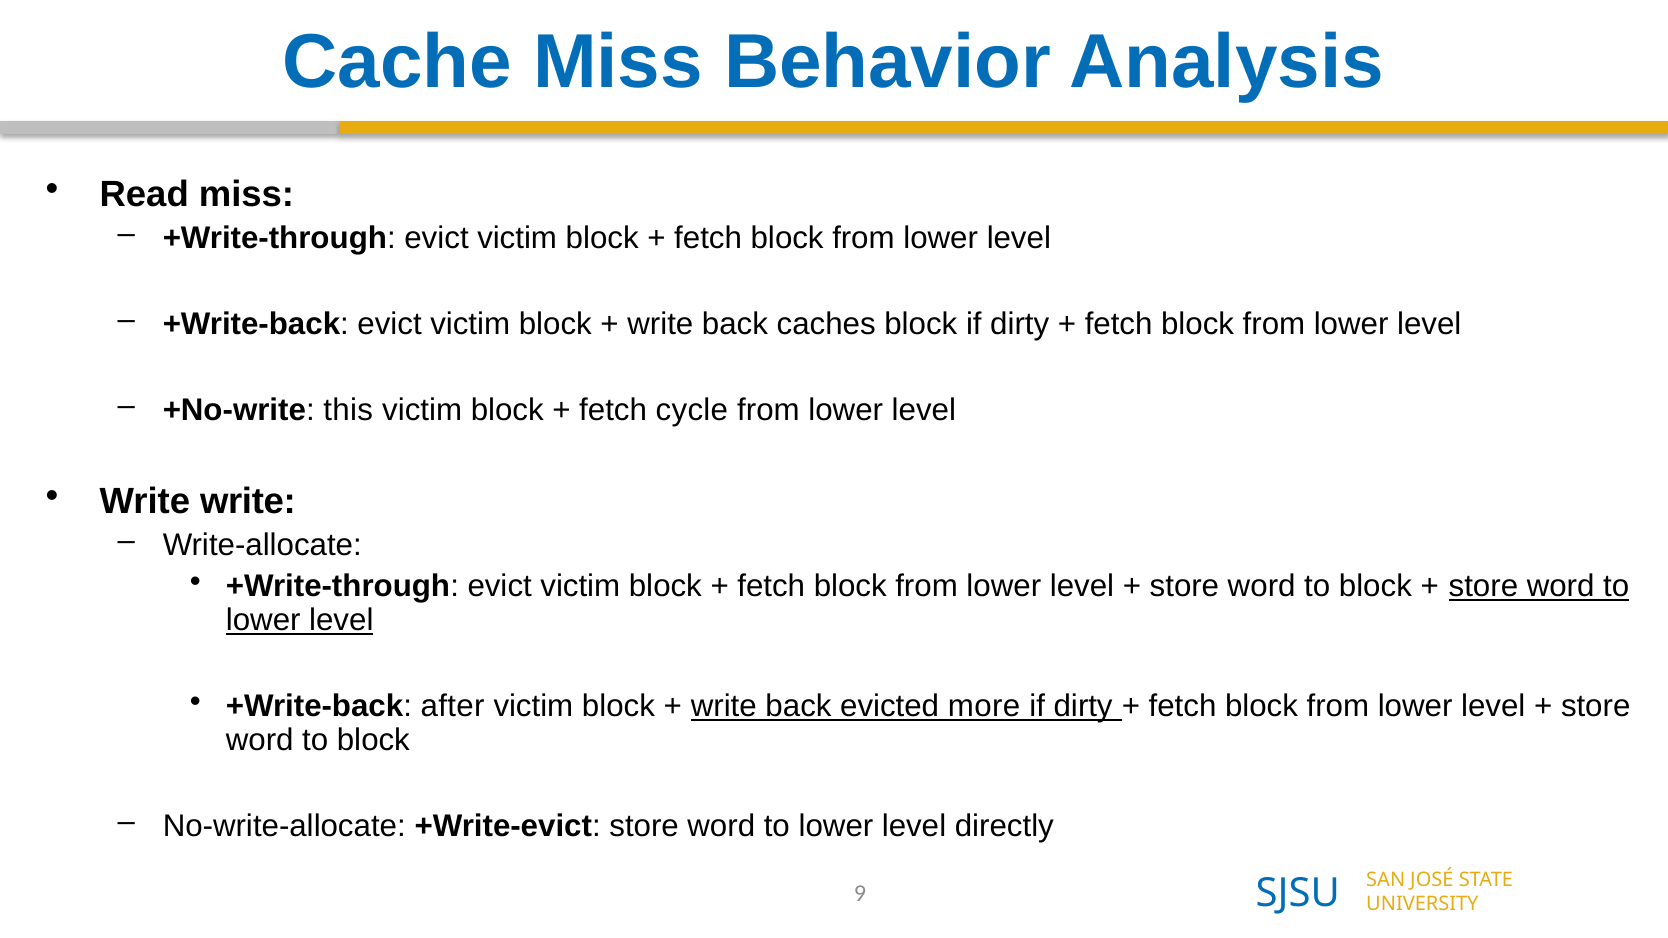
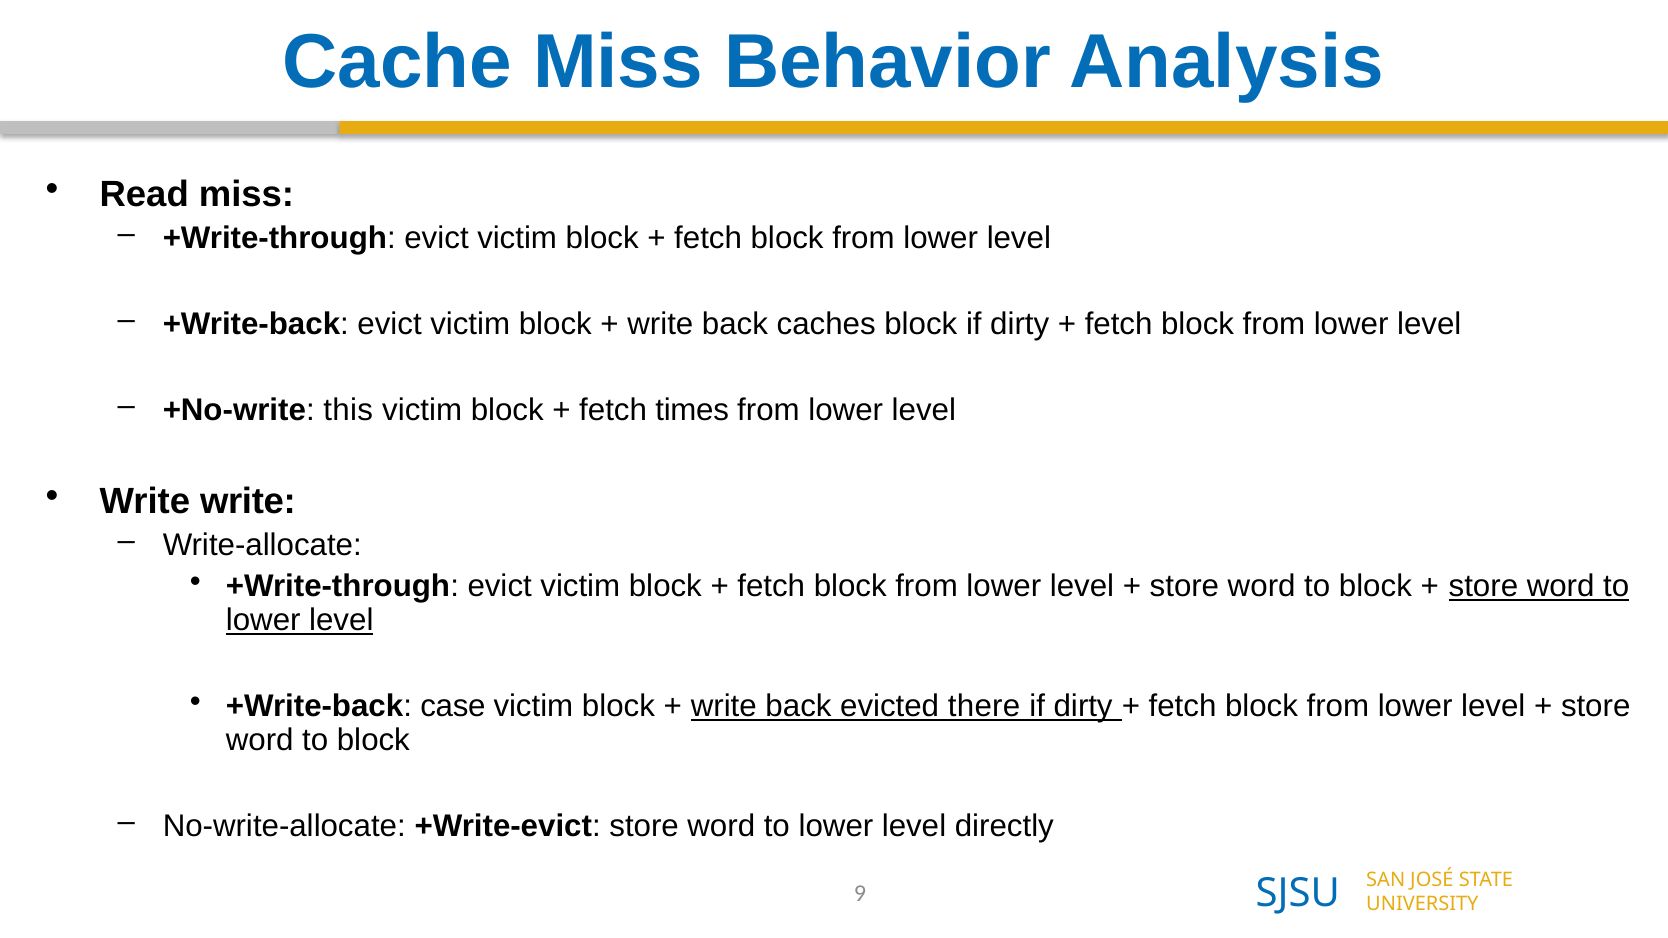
cycle: cycle -> times (692, 411)
after: after -> case (453, 707)
more: more -> there (984, 707)
